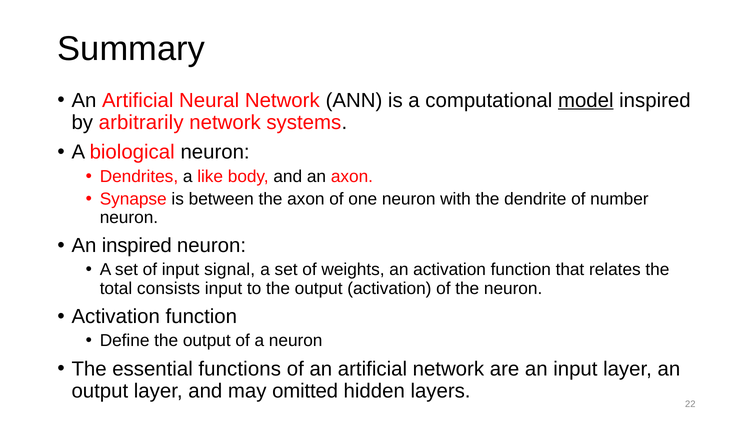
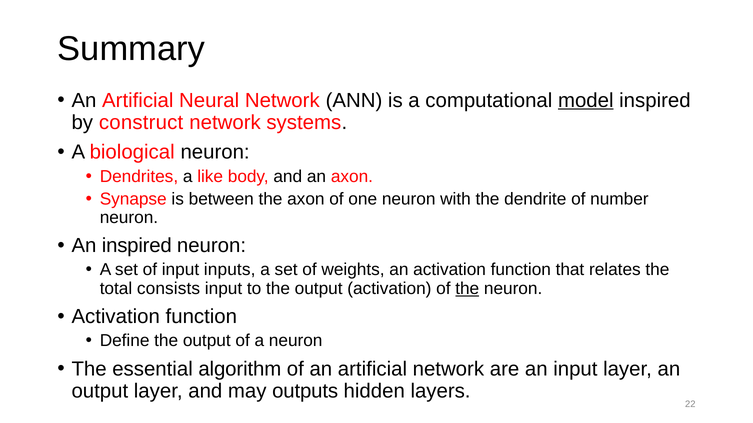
arbitrarily: arbitrarily -> construct (141, 122)
signal: signal -> inputs (230, 270)
the underline: none -> present (467, 289)
functions: functions -> algorithm (240, 369)
omitted: omitted -> outputs (305, 391)
